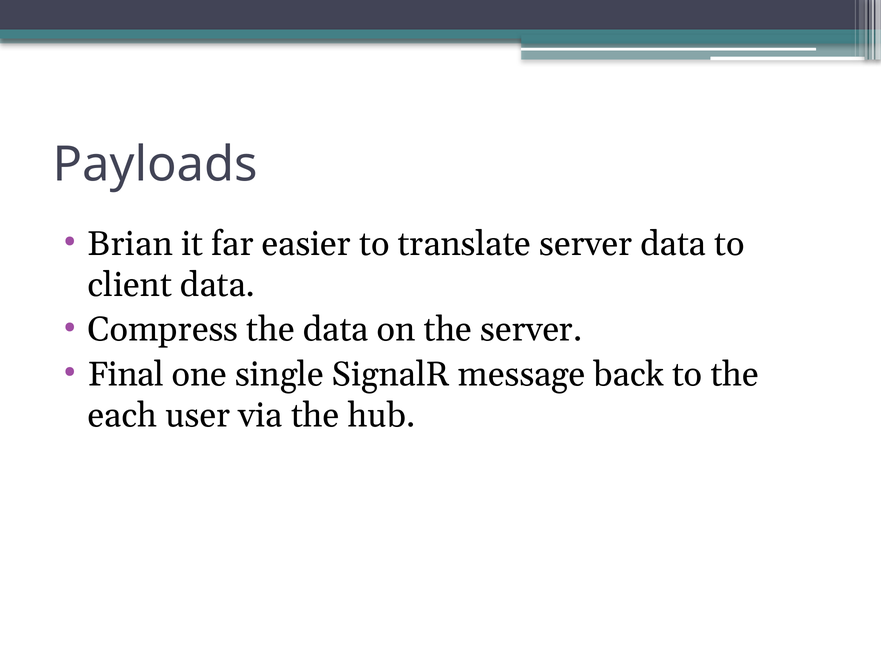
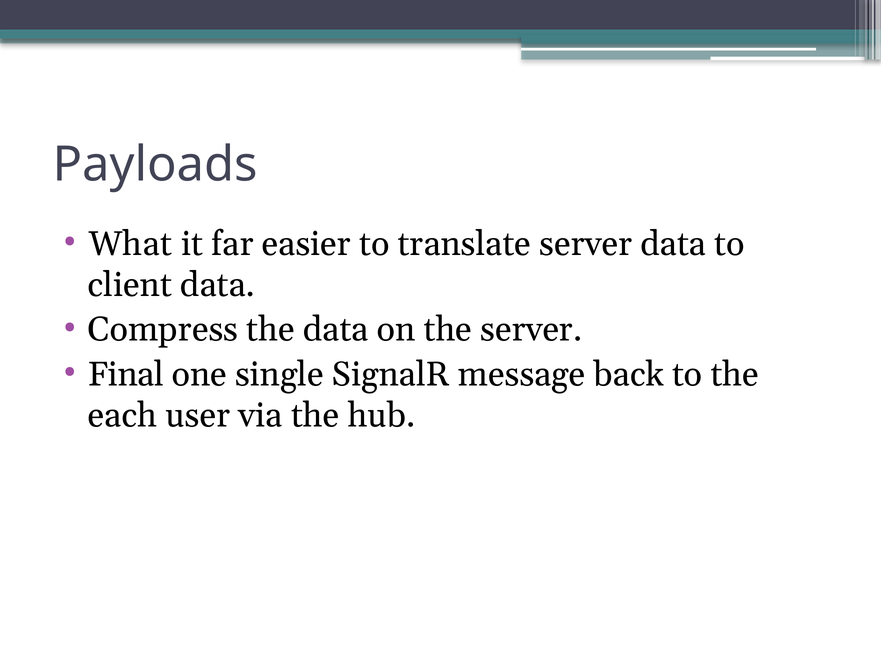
Brian: Brian -> What (130, 244)
